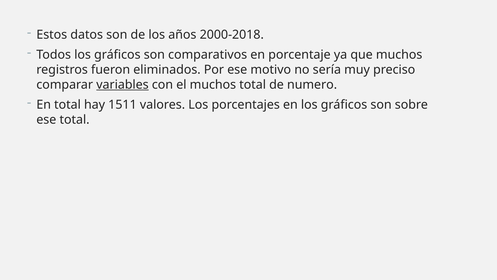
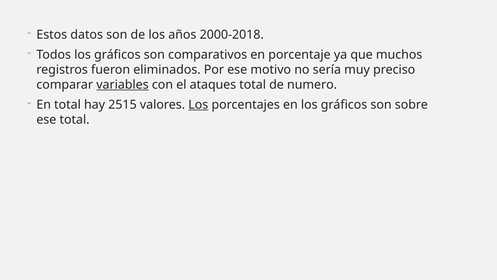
el muchos: muchos -> ataques (213, 85)
1511: 1511 -> 2515 (122, 105)
Los underline: none -> present (198, 105)
